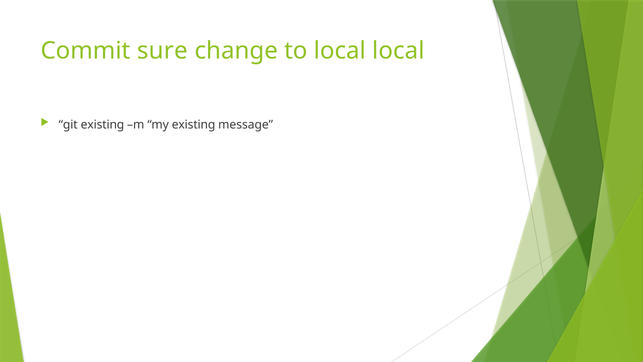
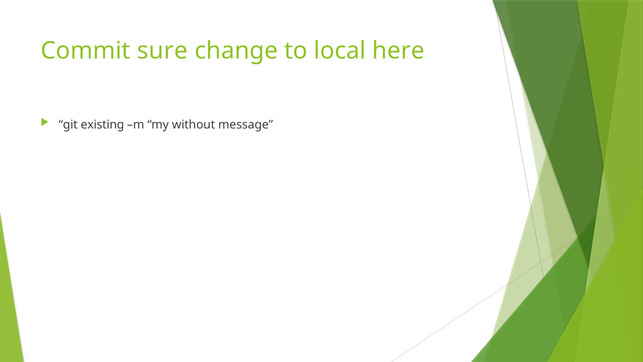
local local: local -> here (398, 51)
my existing: existing -> without (194, 124)
